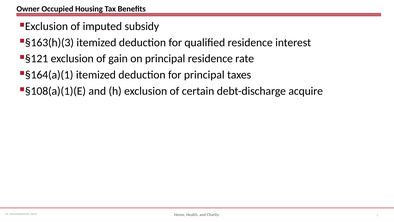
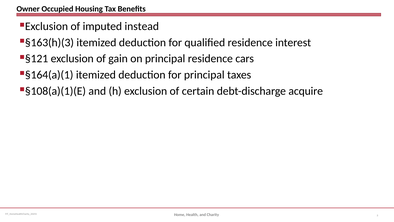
subsidy: subsidy -> instead (142, 26)
rate: rate -> cars (245, 59)
